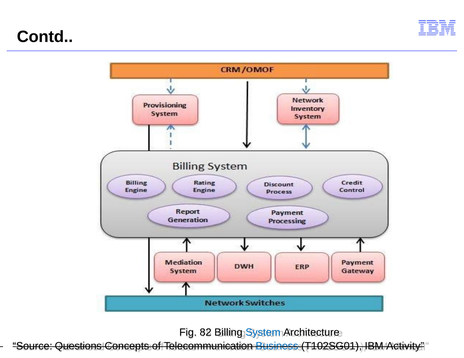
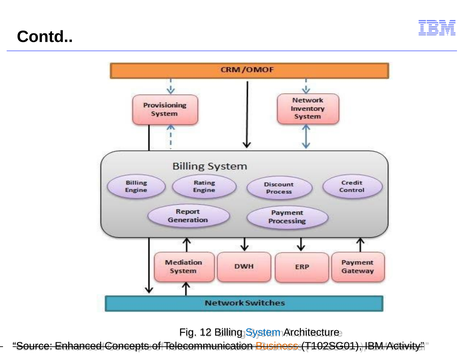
82: 82 -> 12 (206, 333)
Questions: Questions -> Enhanced (78, 347)
Business colour: blue -> orange (277, 347)
